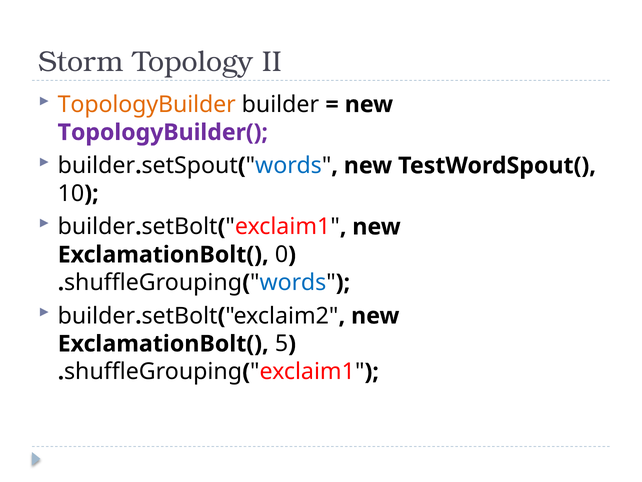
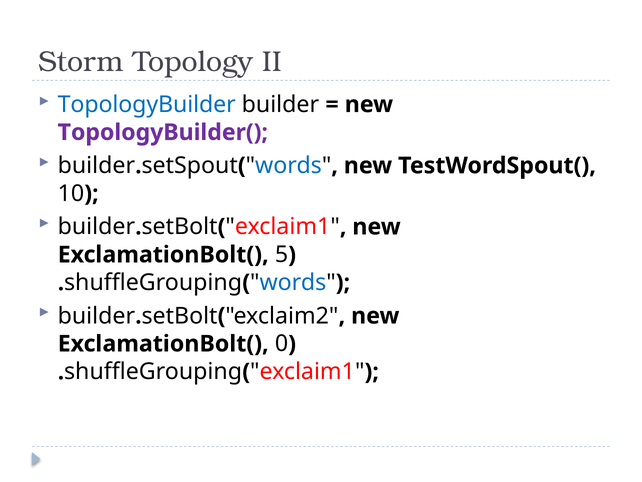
TopologyBuilder colour: orange -> blue (147, 104)
0: 0 -> 5 (282, 254)
5: 5 -> 0 (282, 343)
